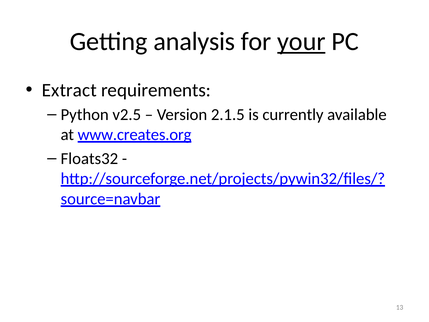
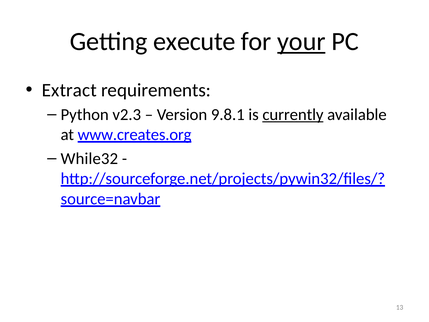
analysis: analysis -> execute (194, 42)
v2.5: v2.5 -> v2.3 (127, 115)
2.1.5: 2.1.5 -> 9.8.1 (228, 115)
currently underline: none -> present (293, 115)
Floats32: Floats32 -> While32 (89, 158)
